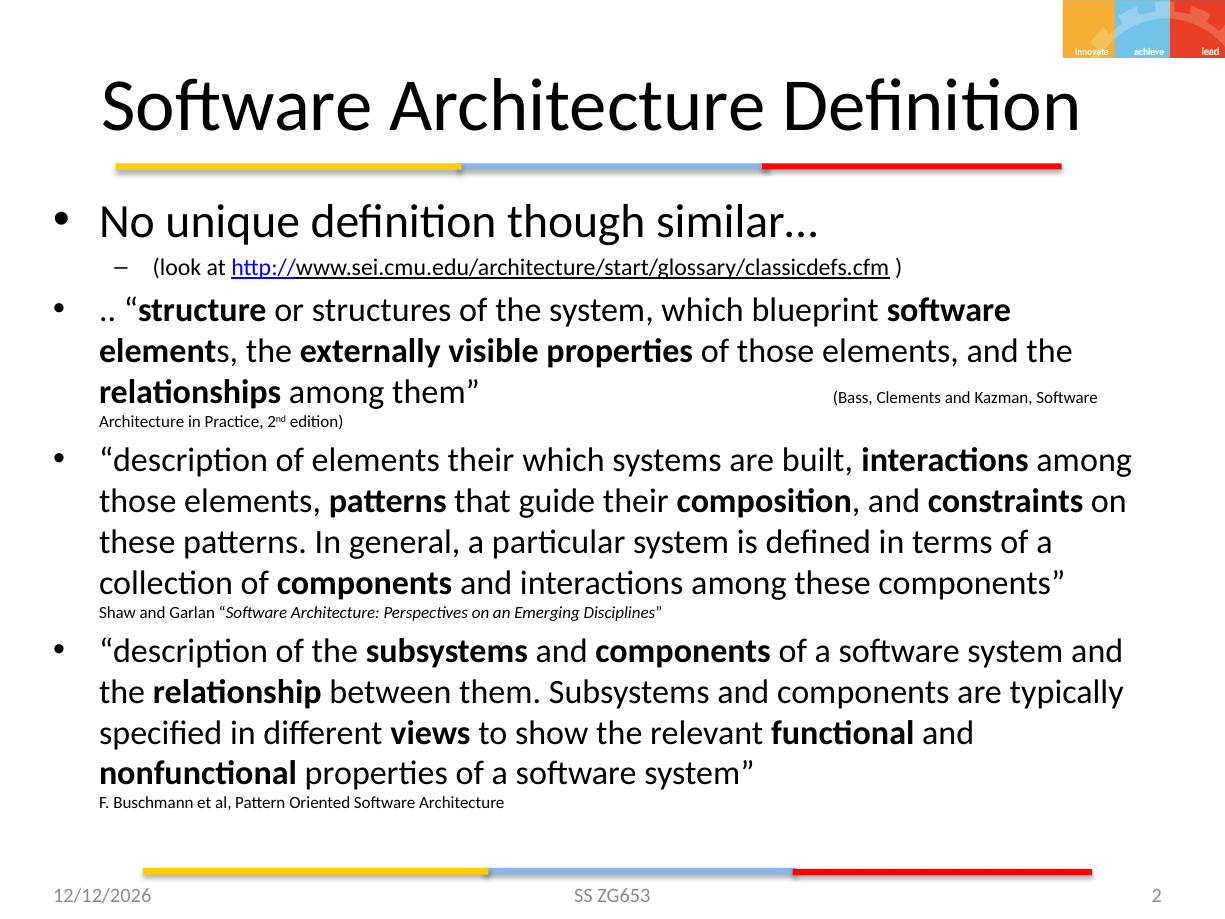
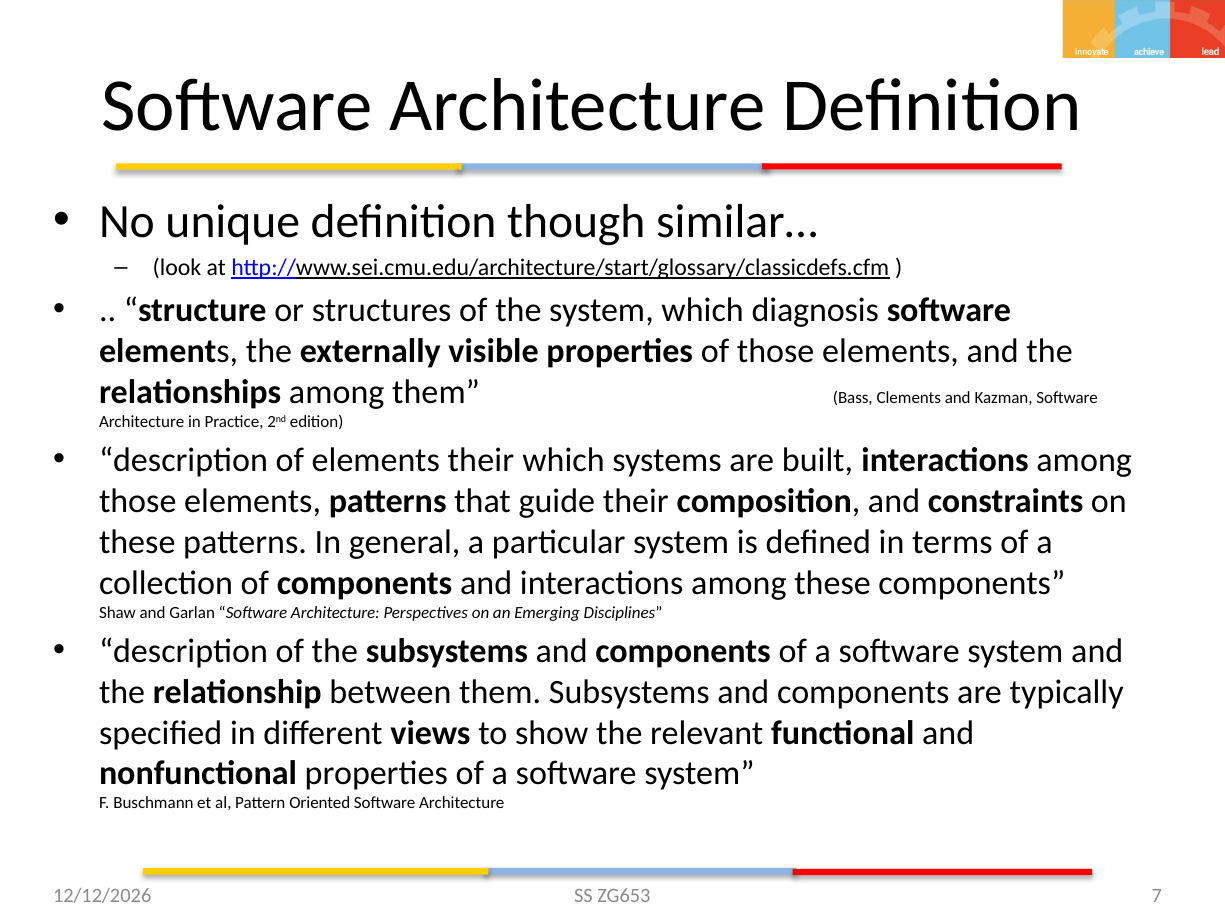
blueprint: blueprint -> diagnosis (815, 310)
2: 2 -> 7 (1157, 895)
